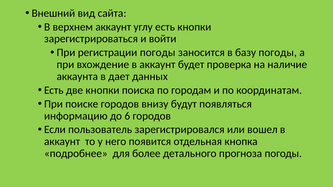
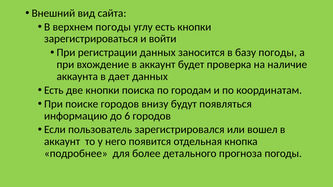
верхнем аккаунт: аккаунт -> погоды (113, 27)
регистрации погоды: погоды -> данных (158, 53)
